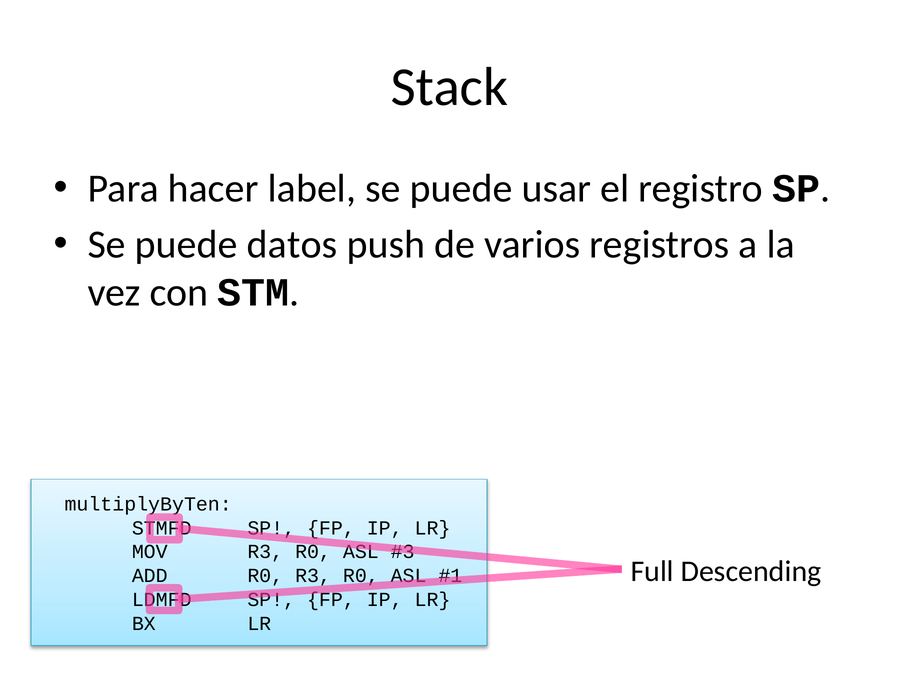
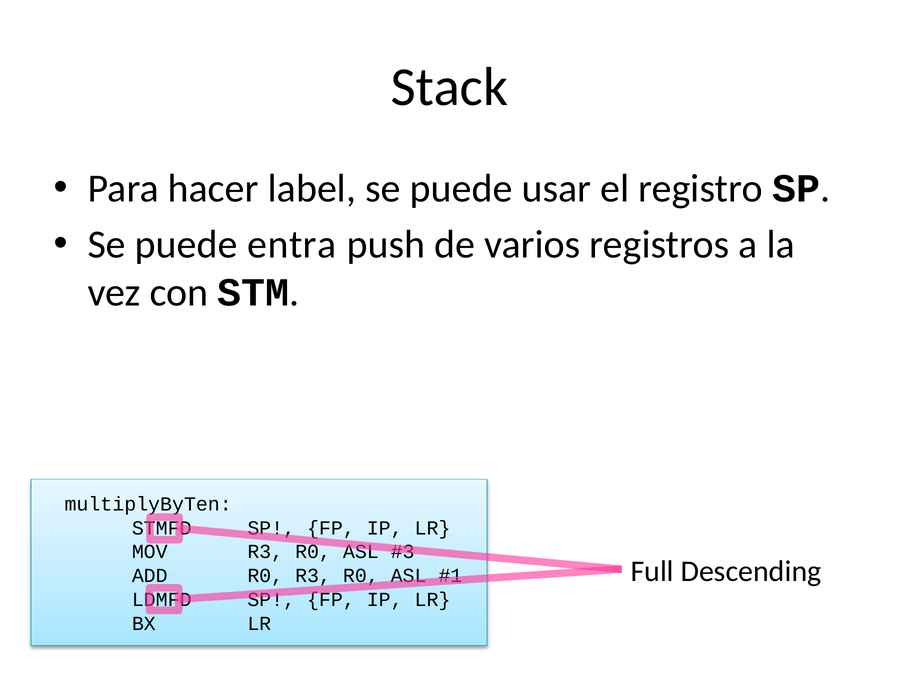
datos: datos -> entra (292, 245)
